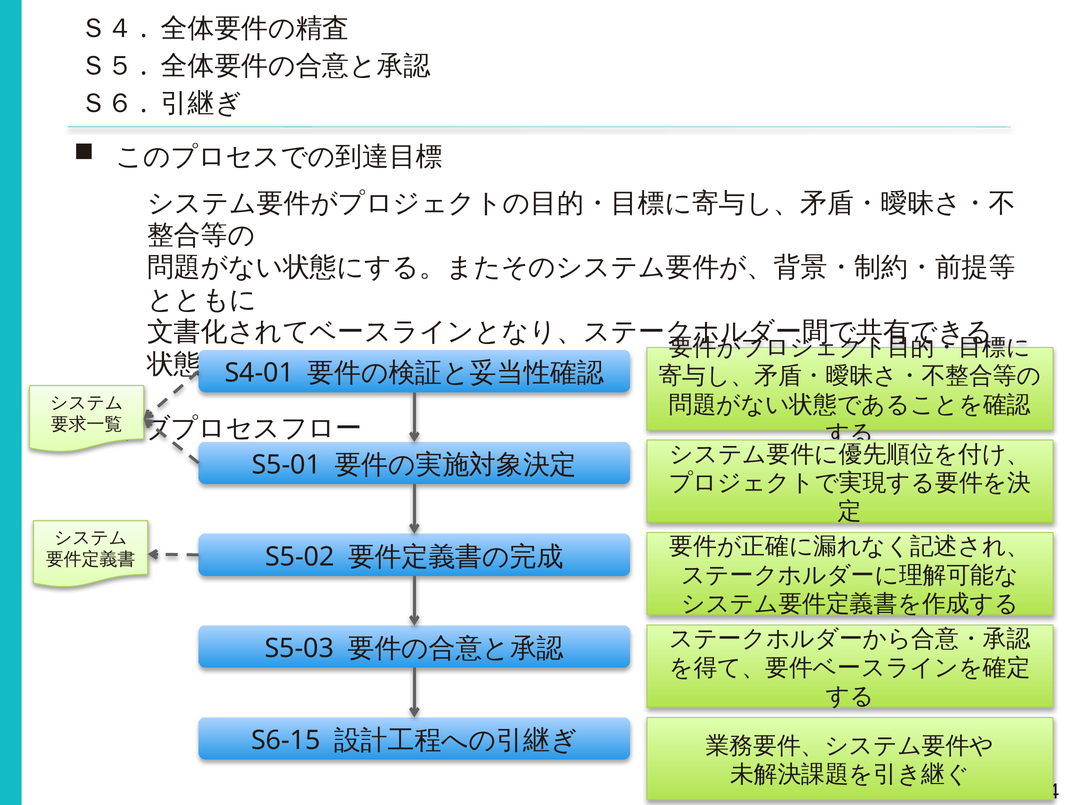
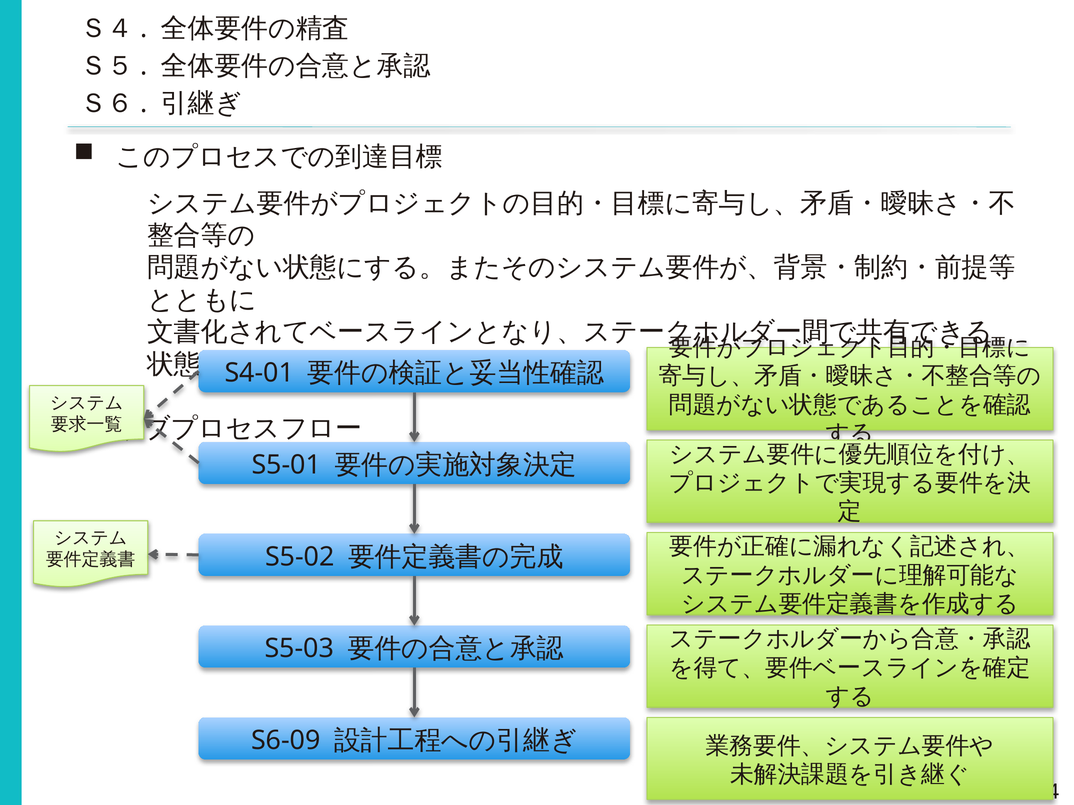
S6-15: S6-15 -> S6-09 (286, 741)
